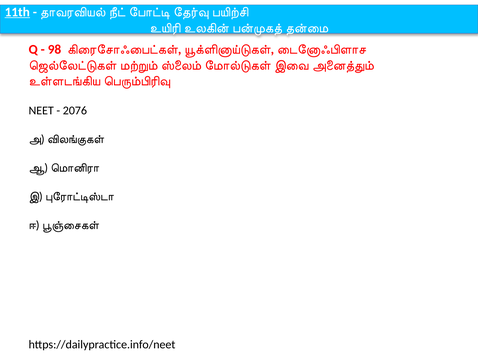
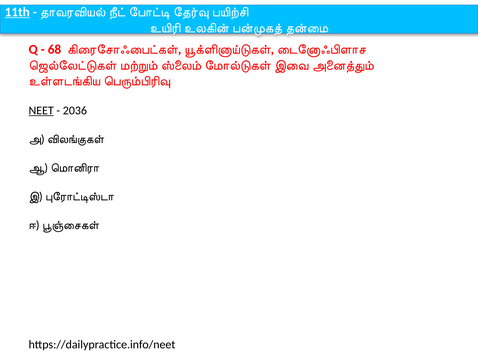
98: 98 -> 68 (54, 49)
NEET underline: none -> present (41, 111)
2076: 2076 -> 2036 (75, 111)
